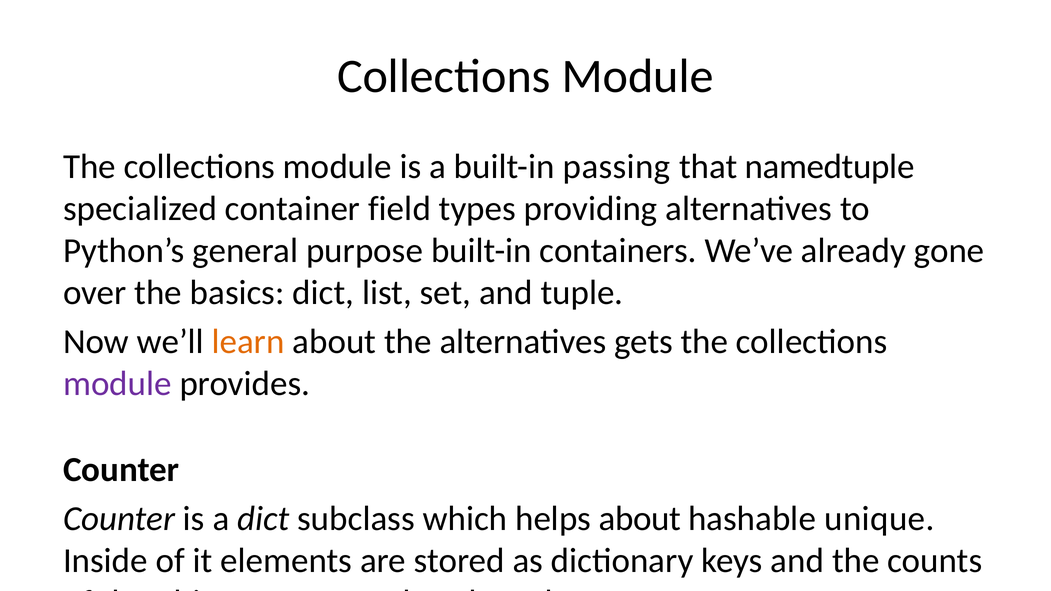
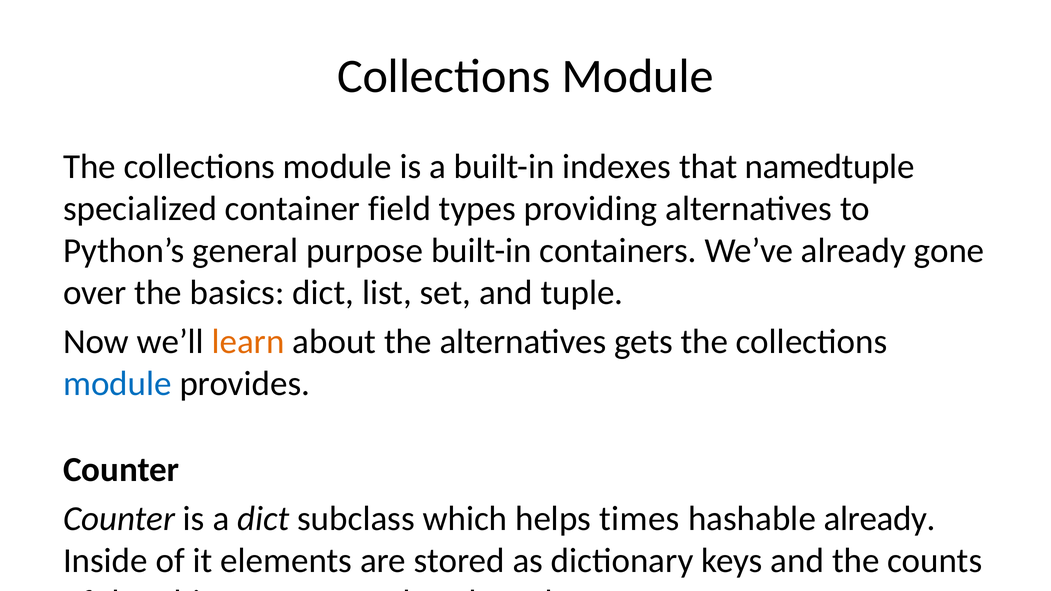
passing: passing -> indexes (617, 167)
module colour: purple -> blue (117, 384)
helps about: about -> times (639, 519)
hashable unique: unique -> already (880, 519)
